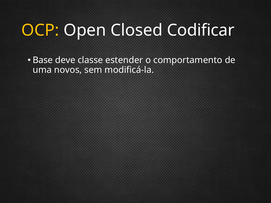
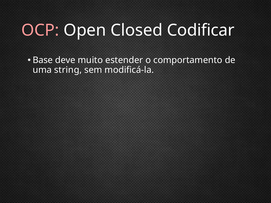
OCP colour: yellow -> pink (40, 30)
classe: classe -> muito (90, 60)
novos: novos -> string (68, 70)
